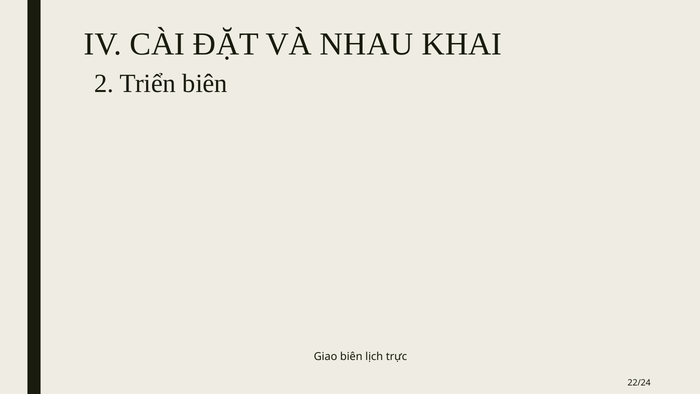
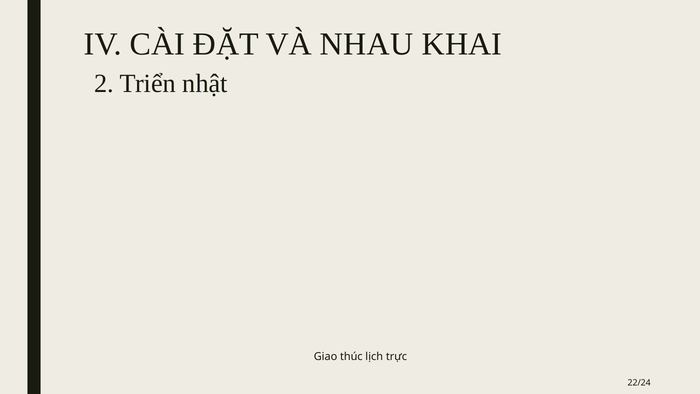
Triển biên: biên -> nhật (205, 84)
Giao biên: biên -> thúc (351, 356)
